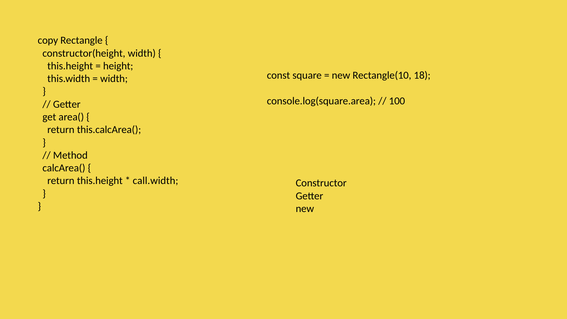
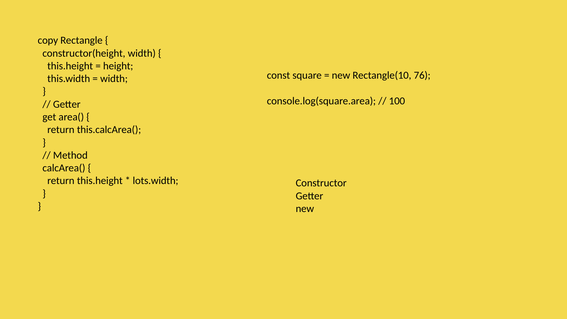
18: 18 -> 76 (422, 75)
call.width: call.width -> lots.width (156, 181)
